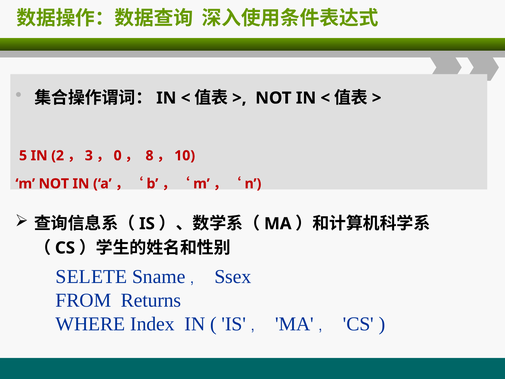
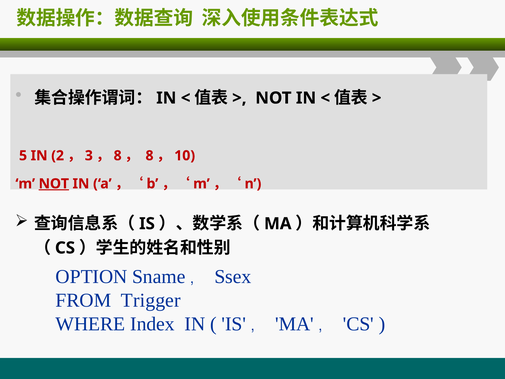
0: 0 -> 8 (118, 156)
NOT underline: none -> present (54, 184)
SELETE: SELETE -> OPTION (92, 277)
Returns: Returns -> Trigger (151, 300)
